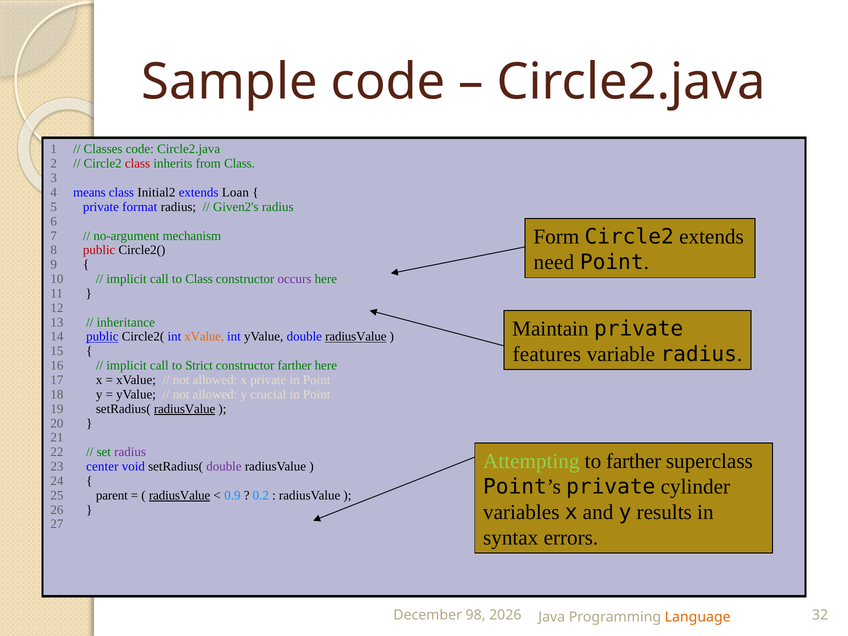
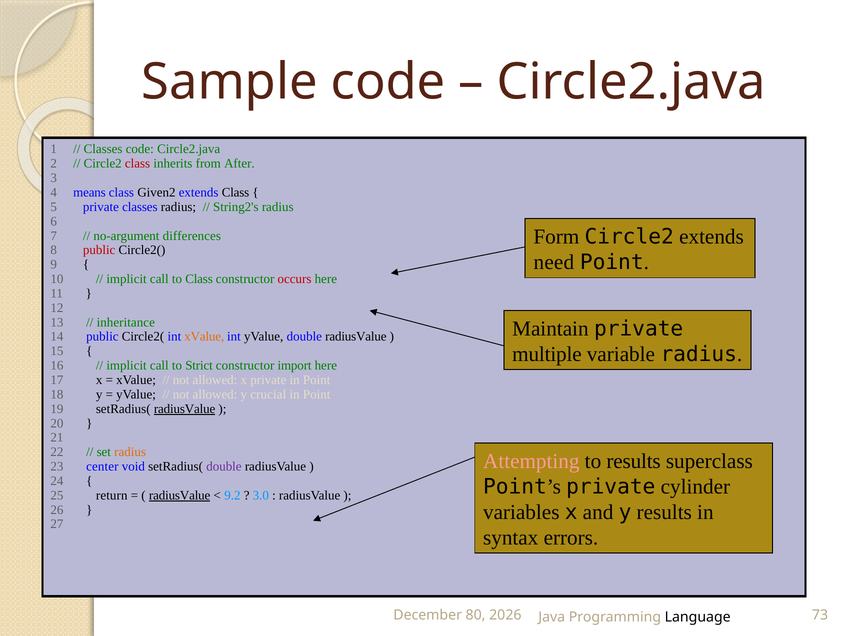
from Class: Class -> After (239, 164)
Initial2: Initial2 -> Given2 (156, 192)
extends Loan: Loan -> Class (236, 192)
private format: format -> classes (140, 207)
Given2's: Given2's -> String2's (236, 207)
mechanism: mechanism -> differences (192, 236)
occurs colour: purple -> red (294, 279)
public underline: present -> none (102, 337)
radiusValue underline: present -> none (356, 337)
features: features -> multiple (547, 354)
constructor farther: farther -> import (295, 366)
radius colour: purple -> orange (130, 452)
Attempting colour: light green -> pink (531, 461)
to farther: farther -> results (634, 461)
parent: parent -> return (112, 495)
0.9: 0.9 -> 9.2 (232, 495)
0.2: 0.2 -> 3.0 (261, 495)
98: 98 -> 80 (476, 615)
32: 32 -> 73 (820, 615)
Language colour: orange -> black (698, 617)
